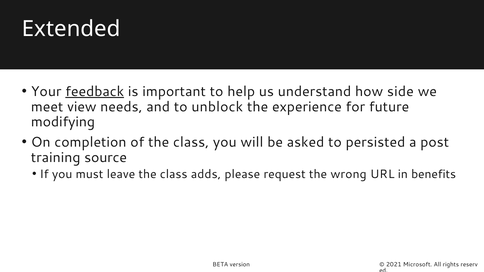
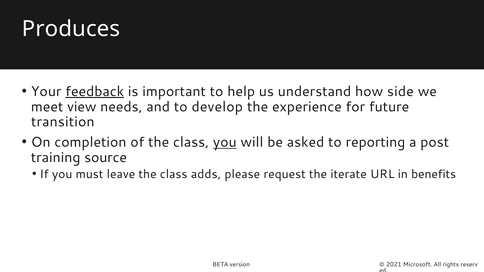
Extended: Extended -> Produces (71, 29)
unblock: unblock -> develop (217, 107)
modifying: modifying -> transition (63, 122)
you underline: none -> present (225, 142)
persisted: persisted -> reporting (375, 142)
wrong: wrong -> iterate (349, 174)
